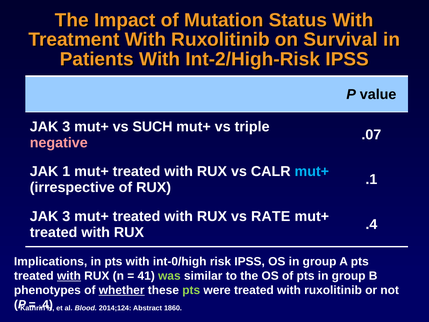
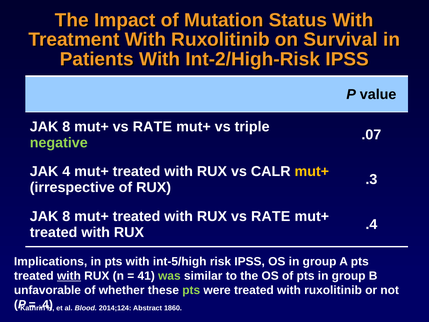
3: 3 -> 8 (66, 127)
mut+ vs SUCH: SUCH -> RATE (152, 127)
negative colour: pink -> light green (59, 143)
1: 1 -> 4 (66, 171)
mut+ colour: light blue -> yellow (312, 171)
.1: .1 -> .3 (371, 179)
3: 3 -> 8 (66, 216)
int-0/high: int-0/high -> int-5/high (180, 261)
phenotypes: phenotypes -> unfavorable (47, 290)
whether underline: present -> none (122, 290)
